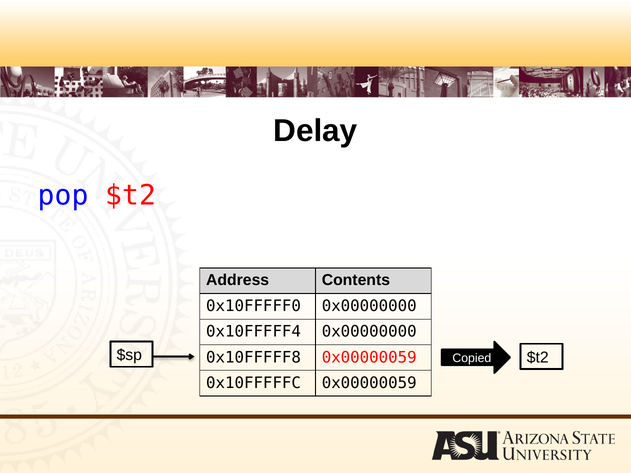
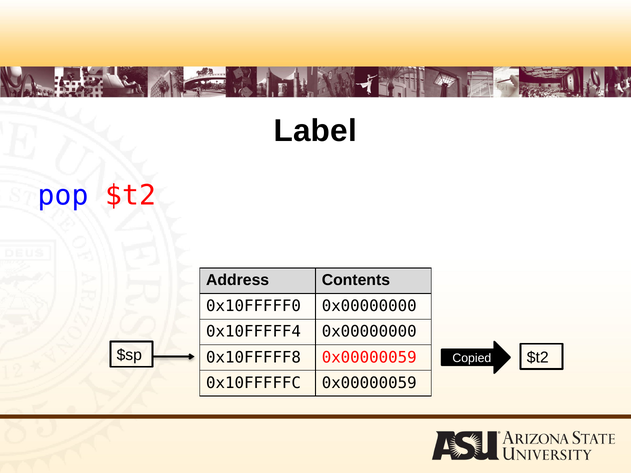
Delay: Delay -> Label (315, 131)
